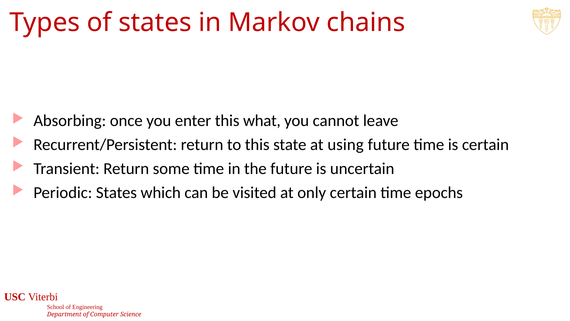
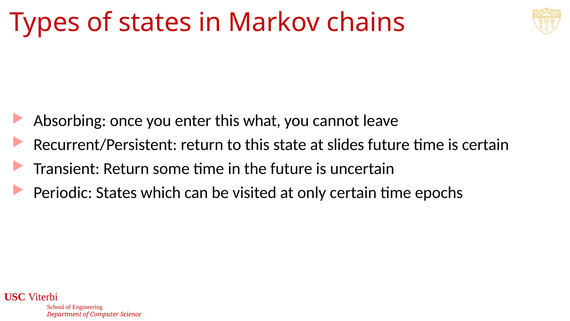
using: using -> slides (346, 145)
